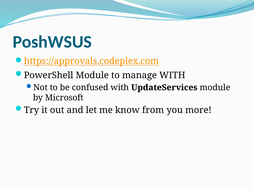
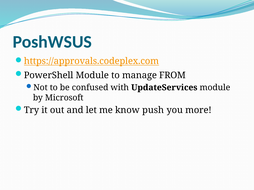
manage WITH: WITH -> FROM (172, 76)
from: from -> push (153, 110)
